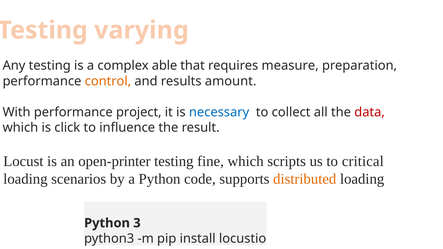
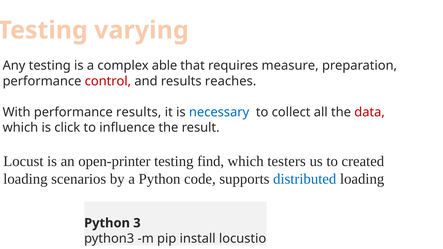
control colour: orange -> red (108, 81)
amount: amount -> reaches (231, 81)
performance project: project -> results (139, 112)
fine: fine -> find (211, 161)
scripts: scripts -> testers (287, 161)
critical: critical -> created (363, 161)
distributed colour: orange -> blue (305, 179)
